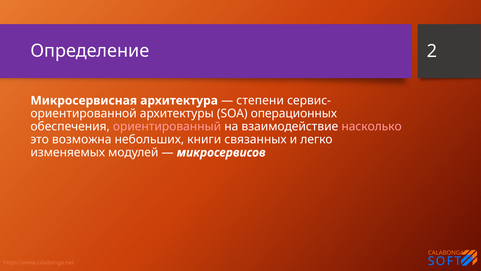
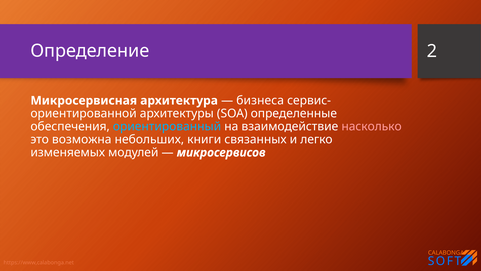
степени: степени -> бизнеса (260, 100)
операционных: операционных -> определенные (294, 113)
ориентированный colour: pink -> light blue (167, 126)
